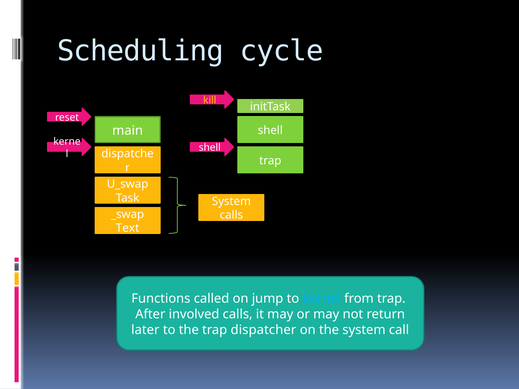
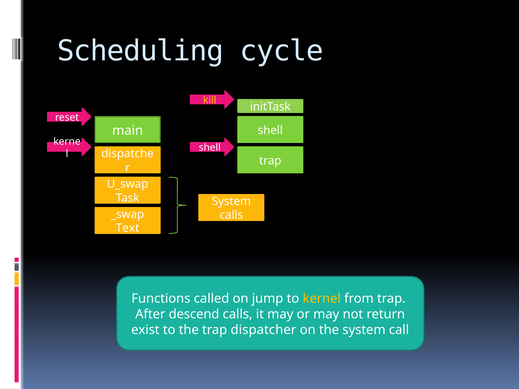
kernel colour: light blue -> yellow (322, 299)
involved: involved -> descend (194, 314)
later: later -> exist (145, 330)
